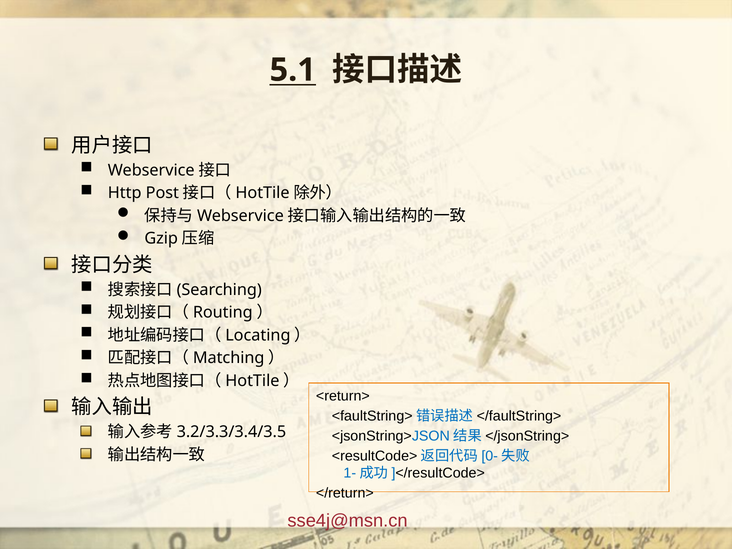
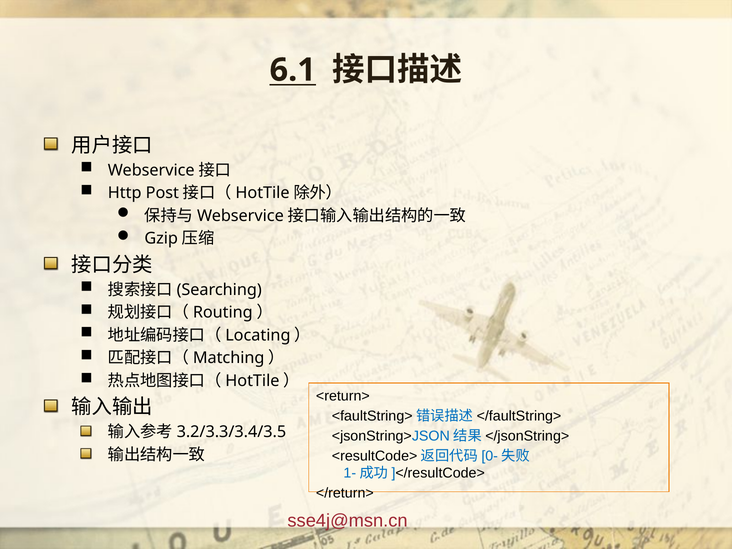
5.1: 5.1 -> 6.1 (293, 70)
